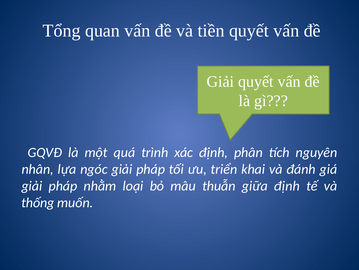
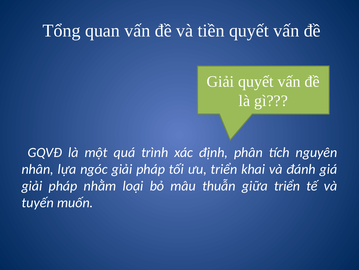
giữa định: định -> triển (287, 185)
thống: thống -> tuyến (38, 202)
